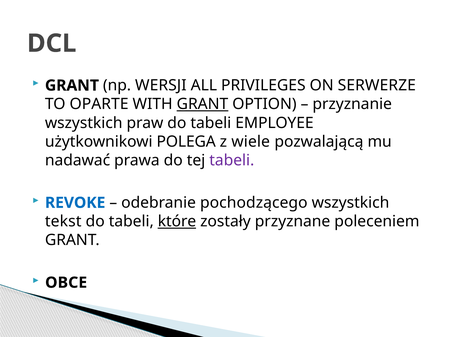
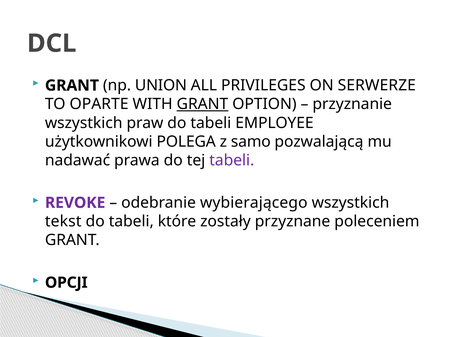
WERSJI: WERSJI -> UNION (161, 86)
wiele: wiele -> samo (251, 142)
REVOKE colour: blue -> purple (75, 203)
pochodzącego: pochodzącego -> wybierającego (254, 203)
które underline: present -> none (177, 222)
OBCE: OBCE -> OPCJI (66, 283)
